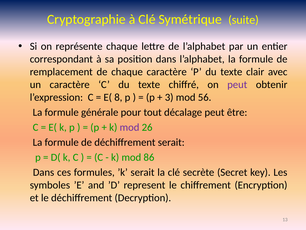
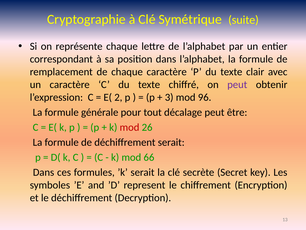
8: 8 -> 2 (118, 97)
56: 56 -> 96 (205, 97)
mod colour: purple -> red (130, 127)
86: 86 -> 66 (149, 157)
